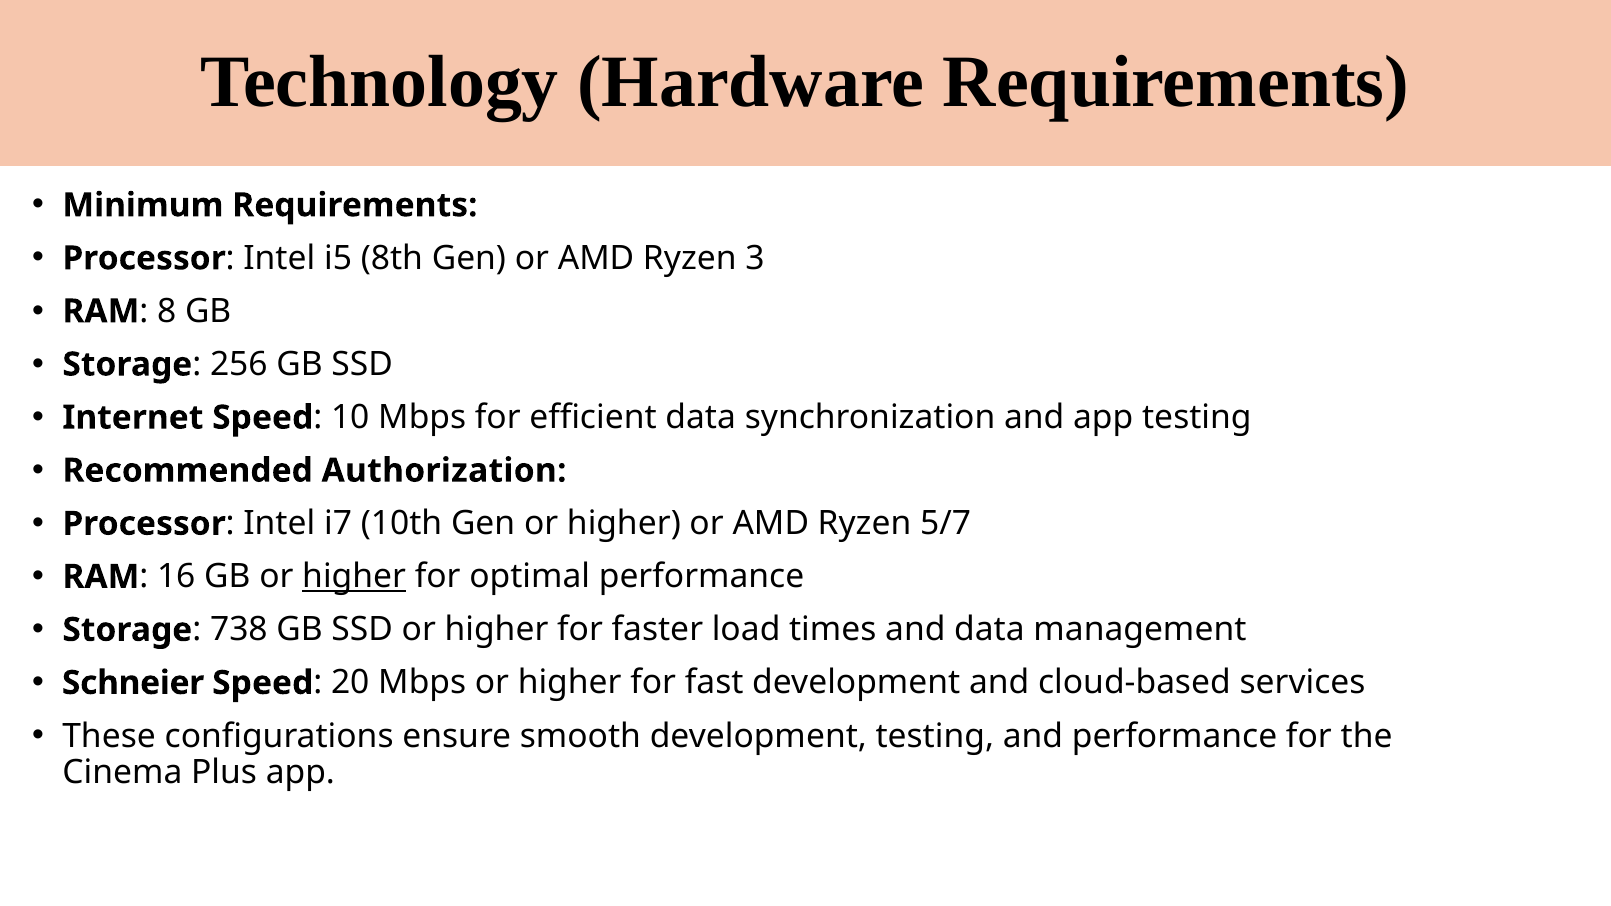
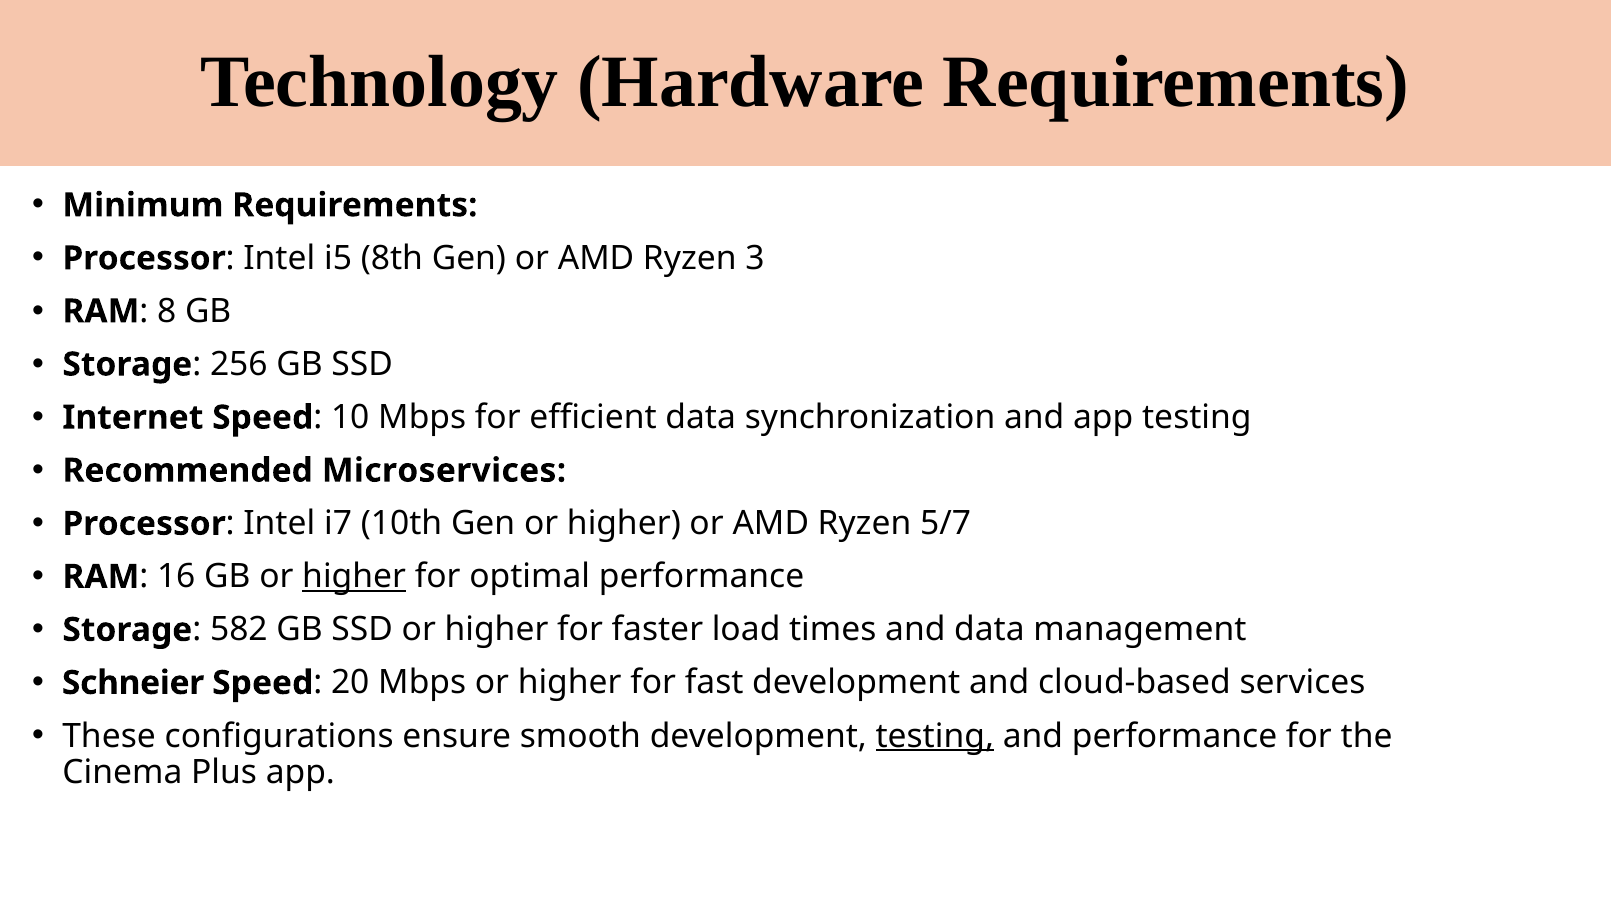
Authorization: Authorization -> Microservices (444, 471)
738: 738 -> 582 (239, 630)
testing underline: none -> present (935, 736)
